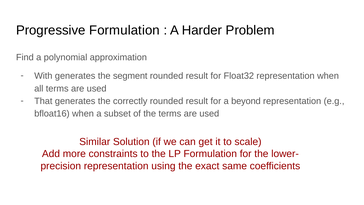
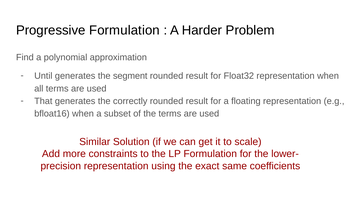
With: With -> Until (43, 76)
beyond: beyond -> floating (246, 101)
